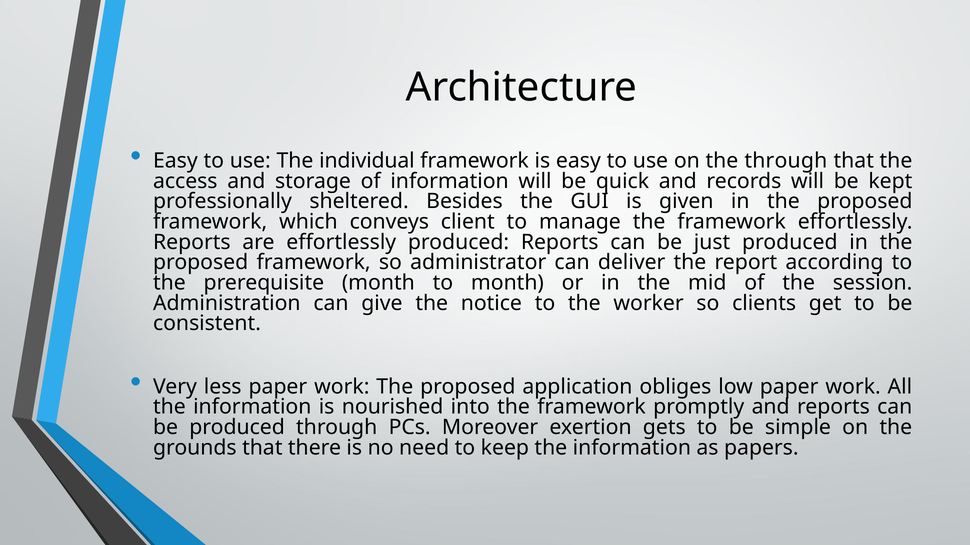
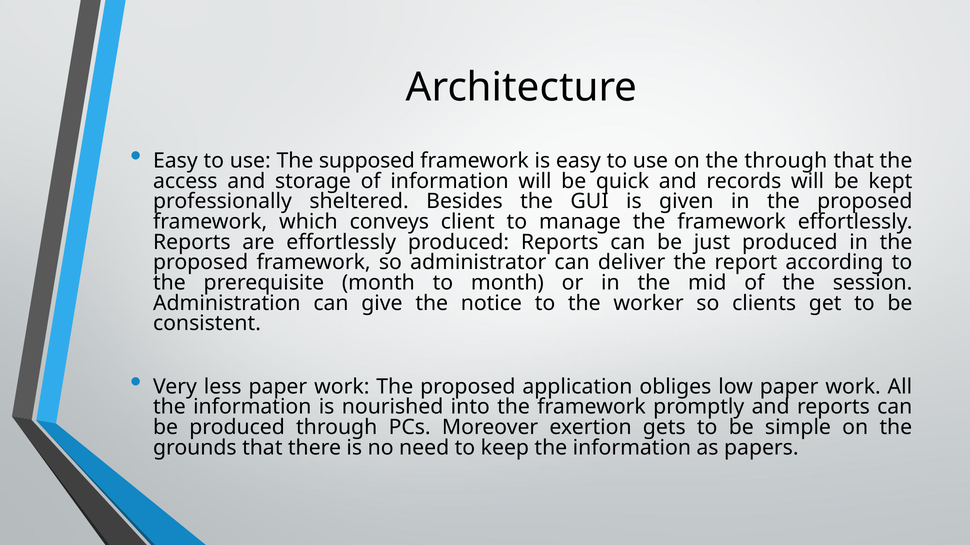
individual: individual -> supposed (367, 161)
